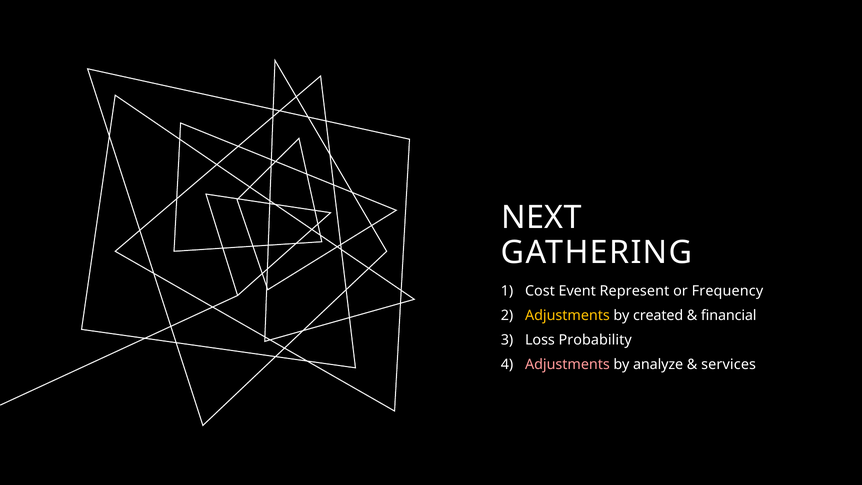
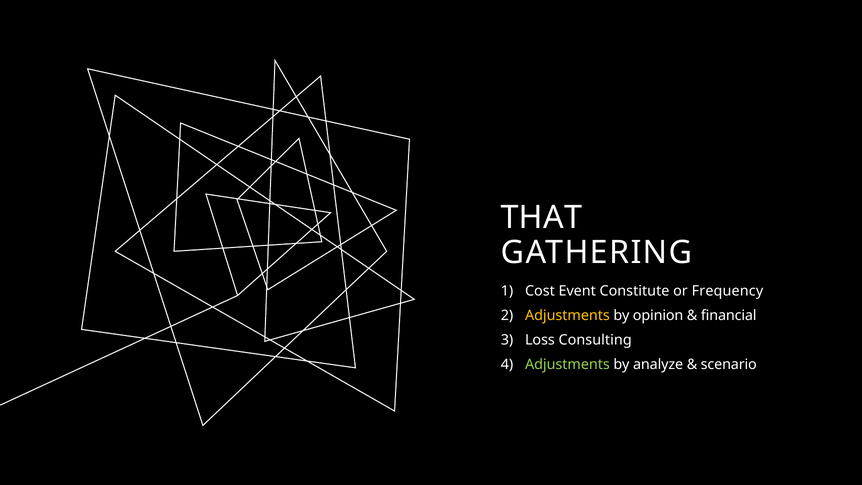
NEXT: NEXT -> THAT (541, 217)
Represent: Represent -> Constitute (634, 291)
created: created -> opinion (658, 315)
Probability: Probability -> Consulting (595, 340)
Adjustments colour: pink -> light green (567, 364)
services: services -> scenario (729, 364)
